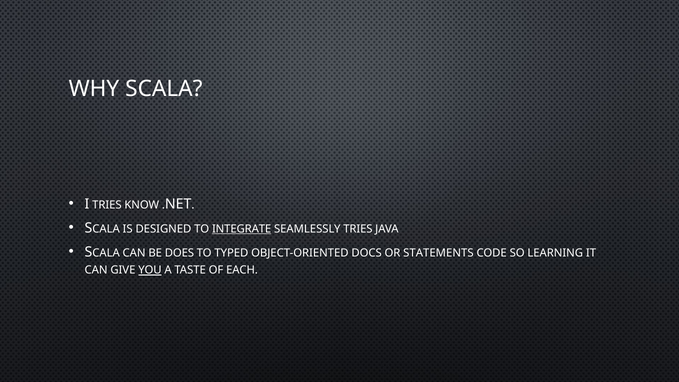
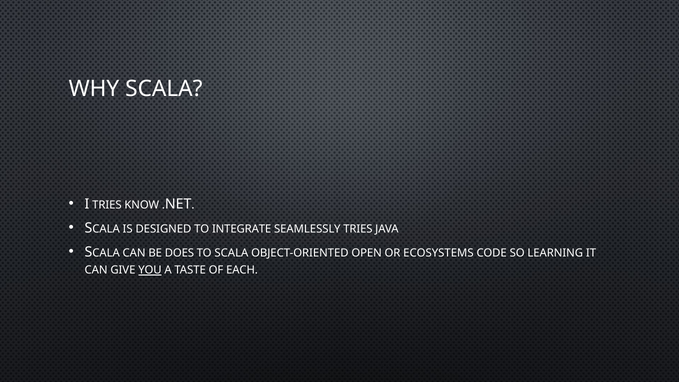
INTEGRATE underline: present -> none (242, 229)
TO TYPED: TYPED -> SCALA (231, 253)
DOCS: DOCS -> OPEN (367, 253)
STATEMENTS: STATEMENTS -> ECOSYSTEMS (438, 253)
